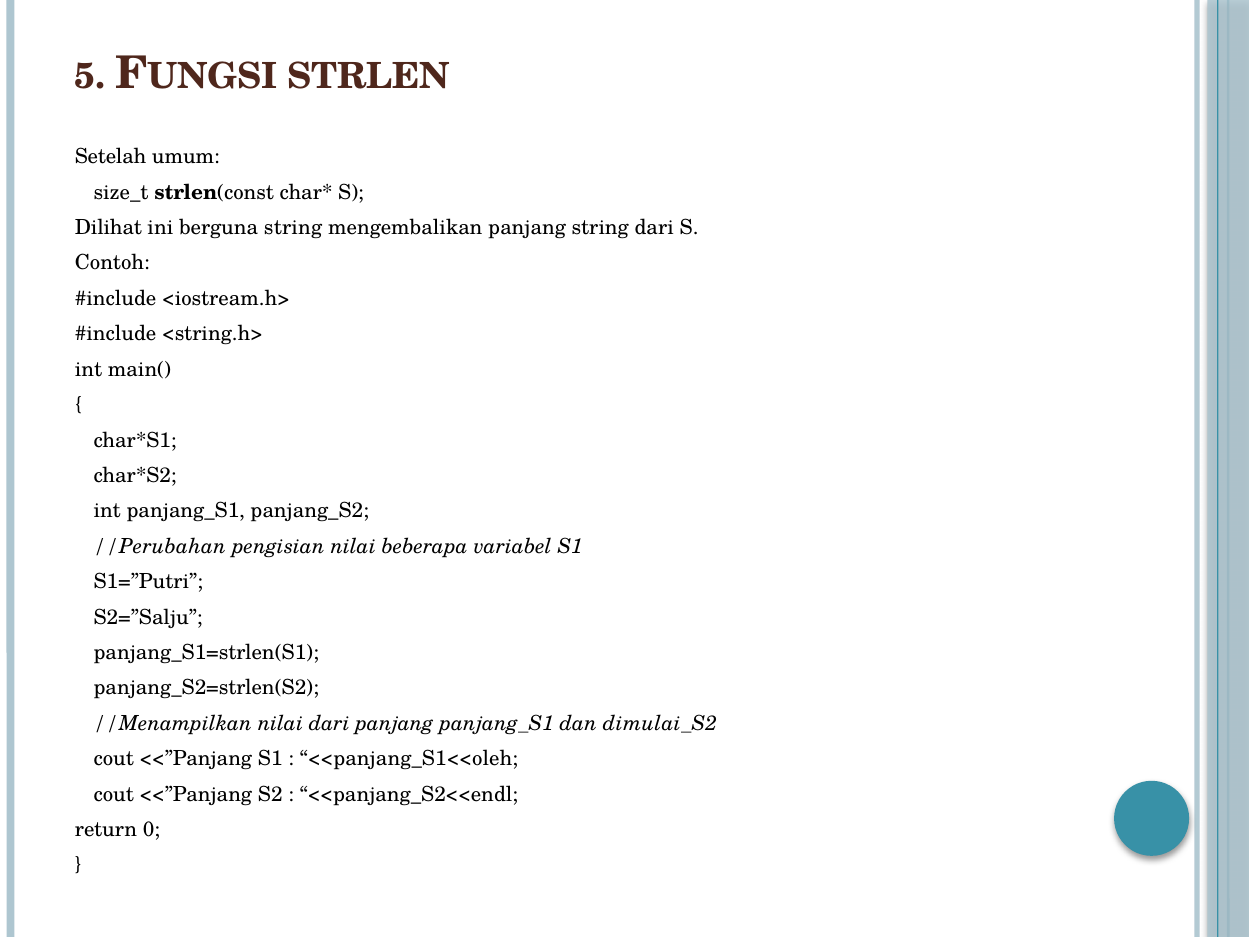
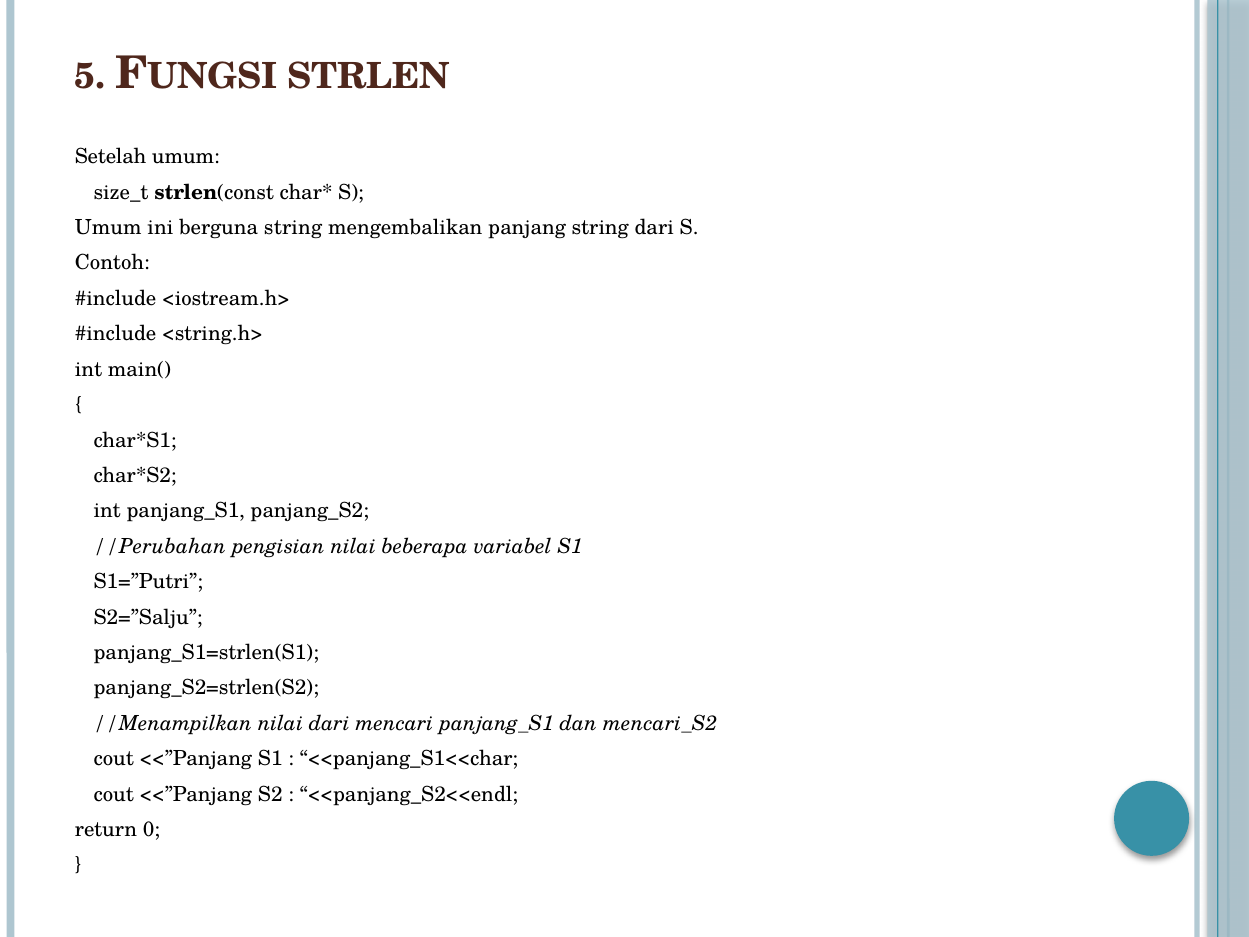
Dilihat: Dilihat -> Umum (108, 228)
dari panjang: panjang -> mencari (394, 723)
dimulai_S2: dimulai_S2 -> mencari_S2 (660, 723)
<<panjang_S1<<oleh: <<panjang_S1<<oleh -> <<panjang_S1<<char (409, 759)
